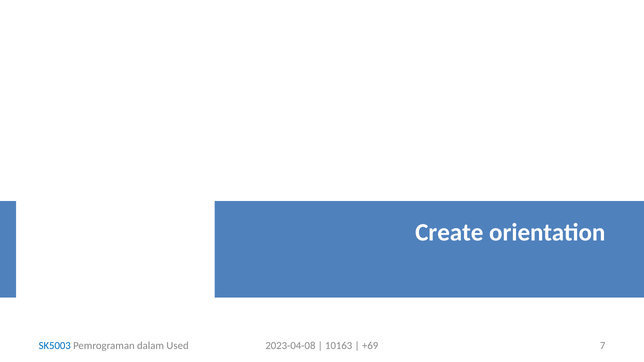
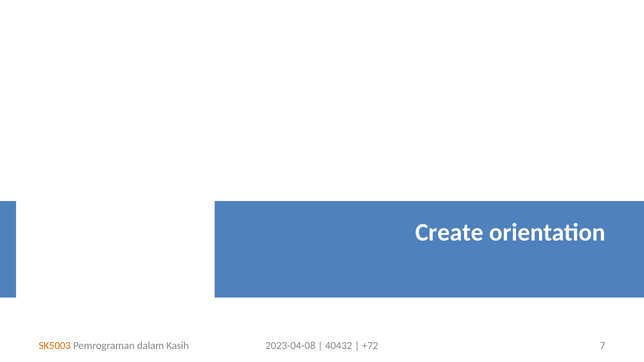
SK5003 colour: blue -> orange (55, 346)
Used: Used -> Kasih (178, 346)
10163: 10163 -> 40432 (339, 346)
+69: +69 -> +72 (370, 346)
